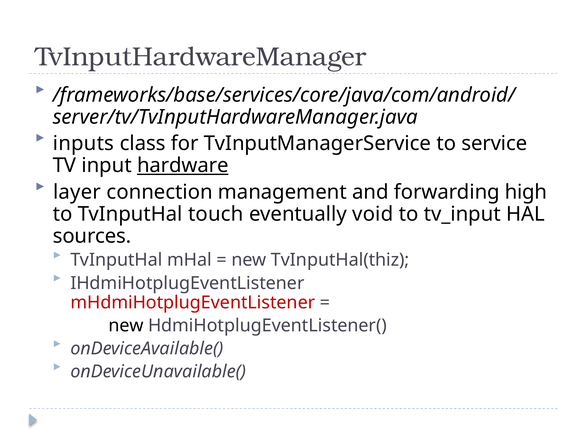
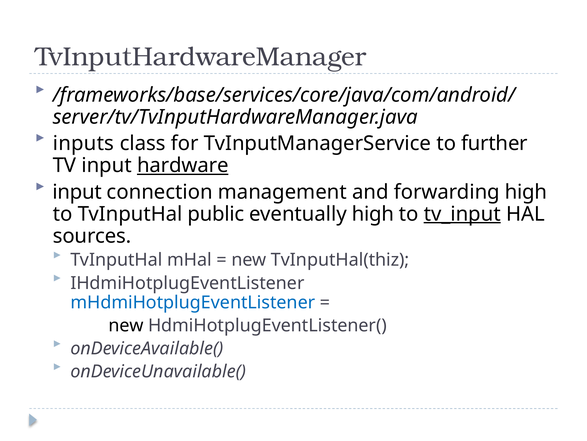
service: service -> further (494, 143)
layer: layer -> input (77, 192)
touch: touch -> public (216, 214)
eventually void: void -> high (373, 214)
tv_input underline: none -> present (462, 214)
mHdmiHotplugEventListener colour: red -> blue (193, 302)
